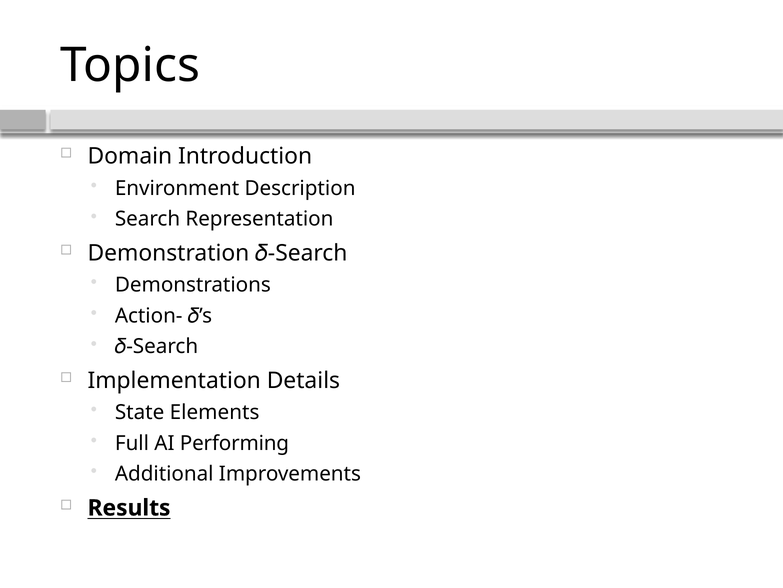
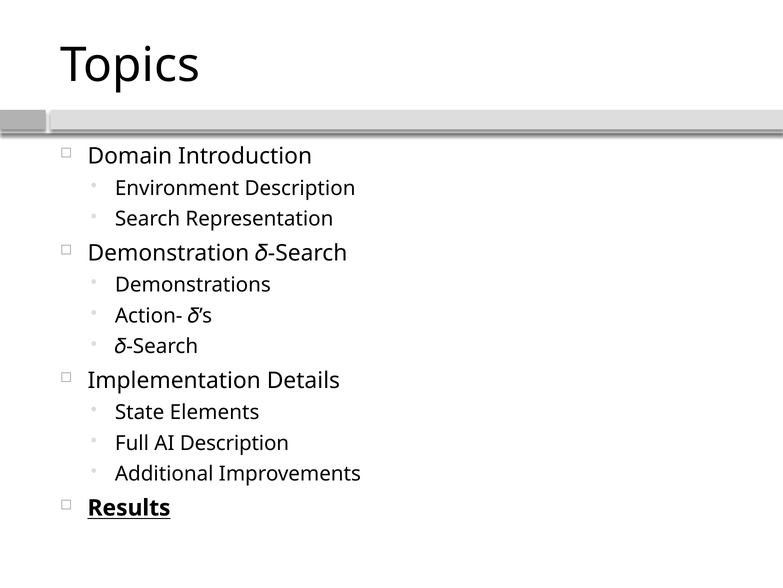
AI Performing: Performing -> Description (234, 443)
